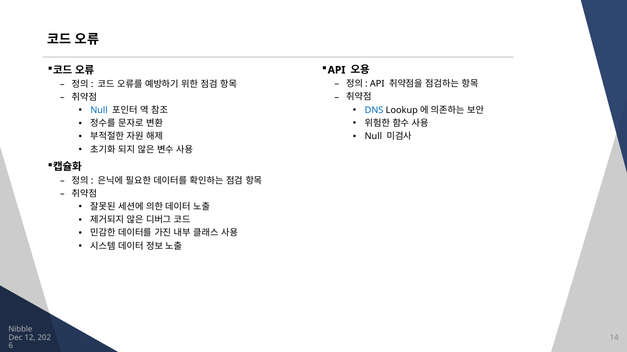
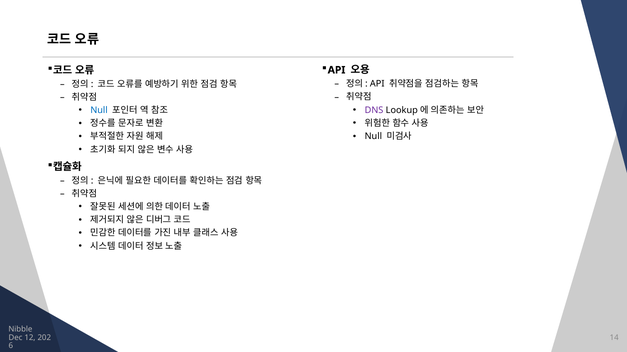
DNS colour: blue -> purple (374, 110)
